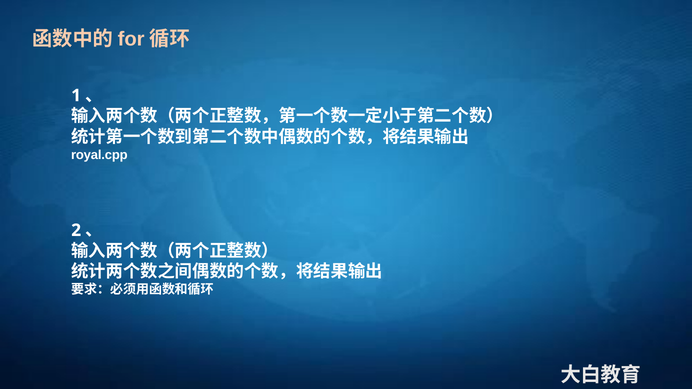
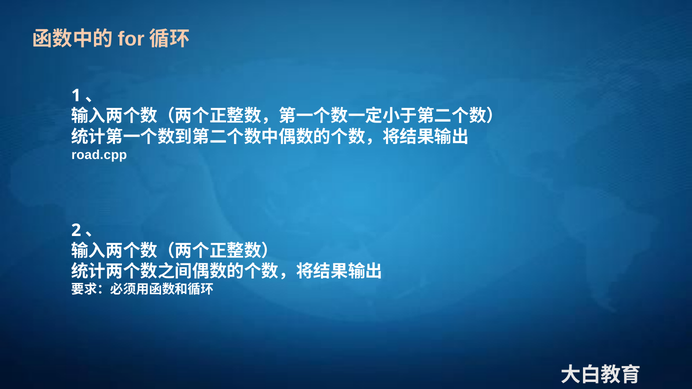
royal.cpp: royal.cpp -> road.cpp (99, 155)
